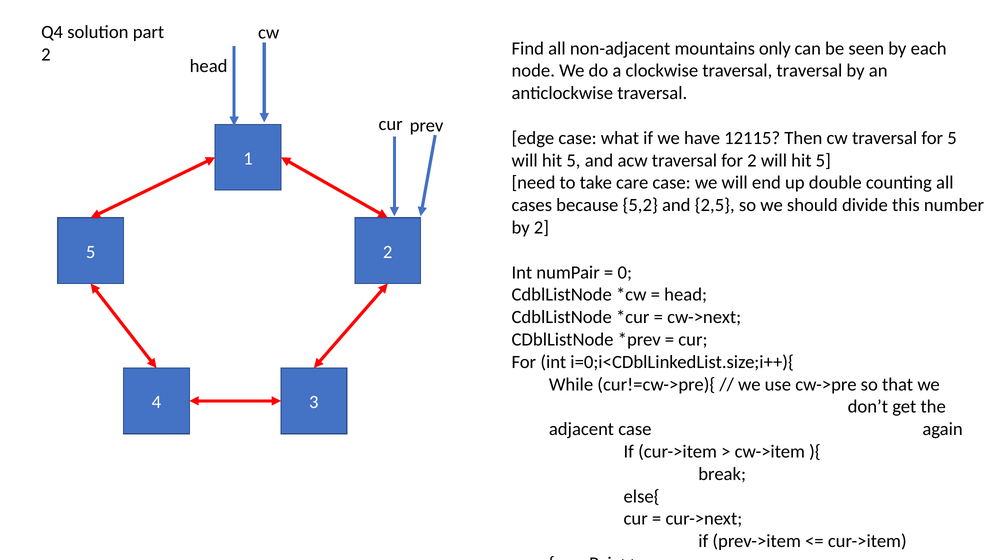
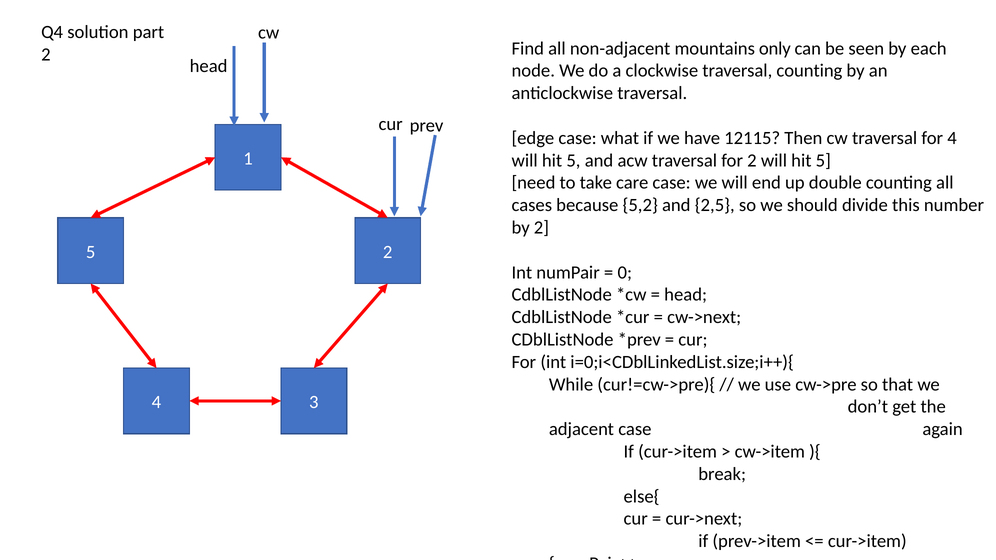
traversal traversal: traversal -> counting (809, 71)
for 5: 5 -> 4 (952, 138)
